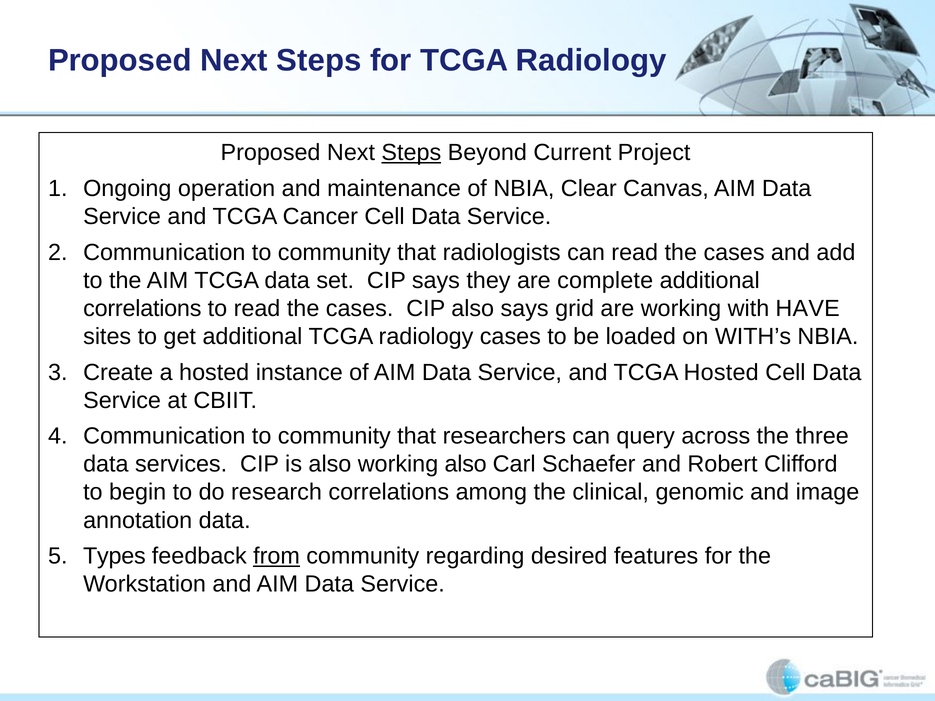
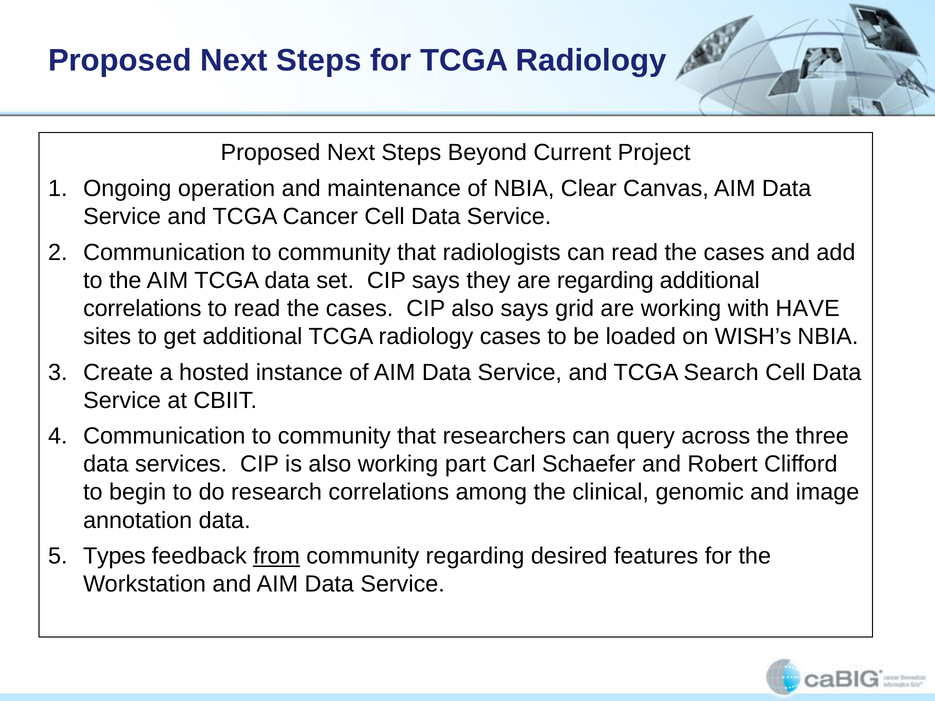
Steps underline: present -> none (411, 153)
are complete: complete -> regarding (605, 280)
WITH’s: WITH’s -> WISH’s (753, 337)
TCGA Hosted: Hosted -> Search (721, 372)
working also: also -> part (465, 464)
